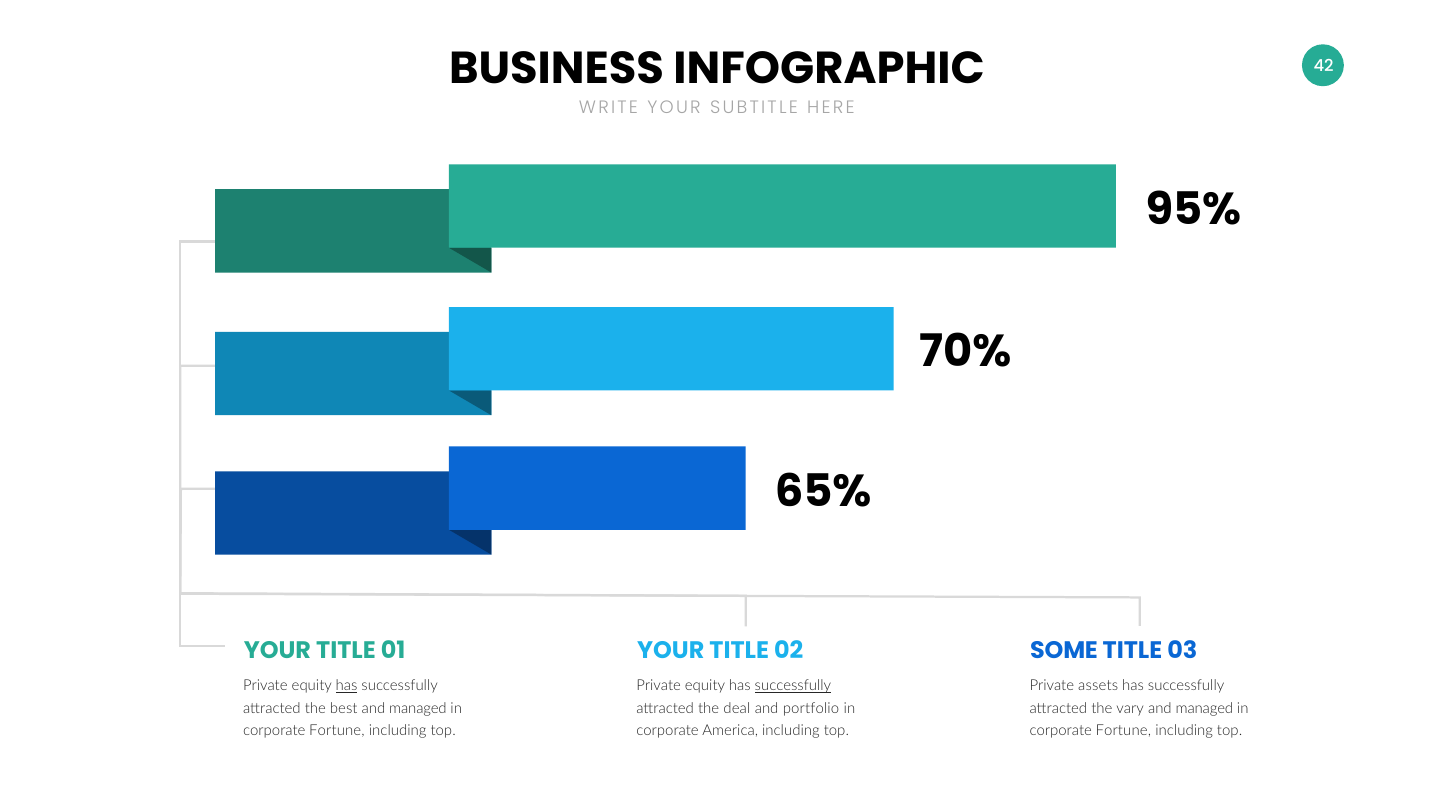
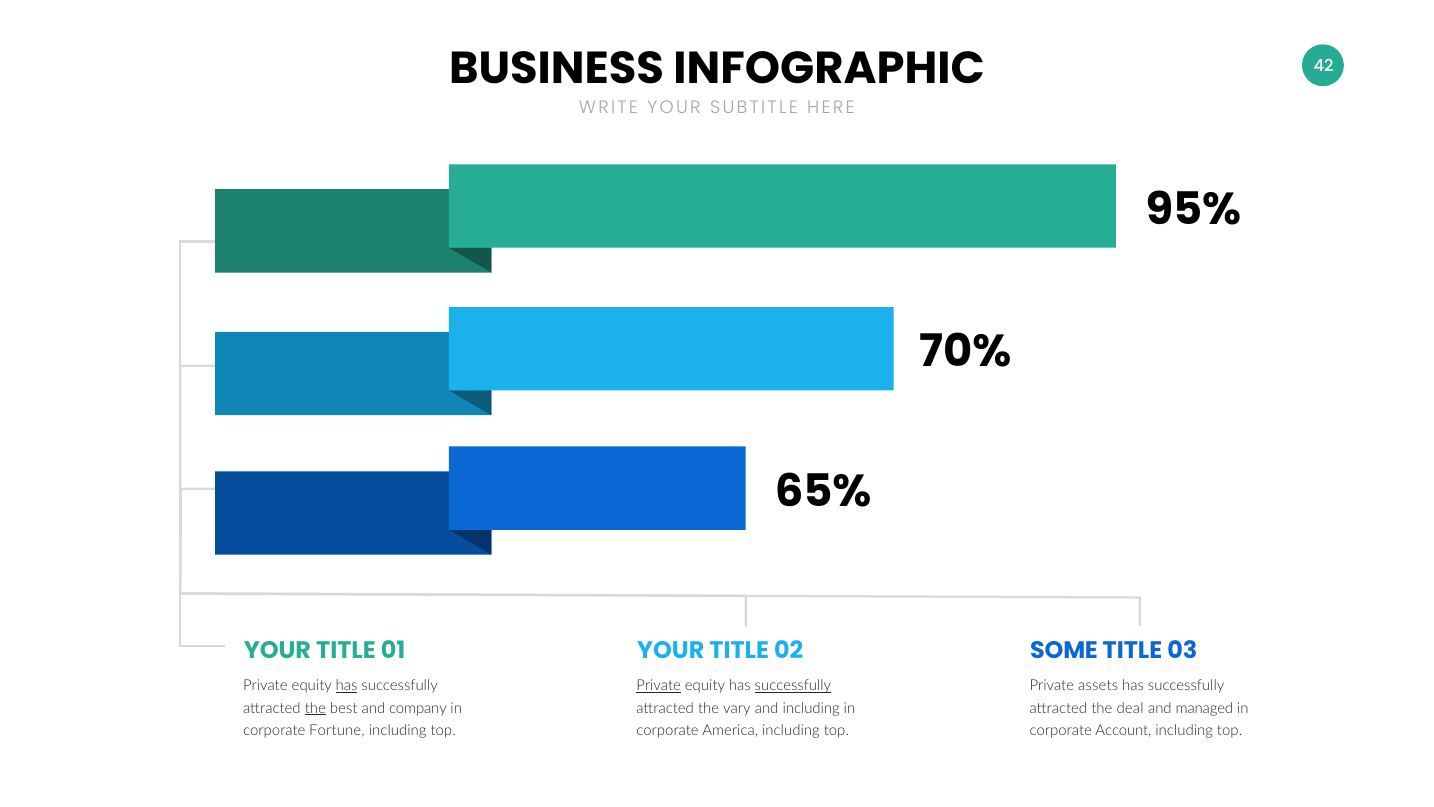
Private underline: none -> present (659, 686)
the underline: none -> present (315, 708)
best and managed: managed -> company (418, 708)
deal: deal -> vary (737, 708)
and portfolio: portfolio -> including (811, 708)
vary: vary -> deal (1130, 708)
Fortune: Fortune -> Account (1123, 731)
